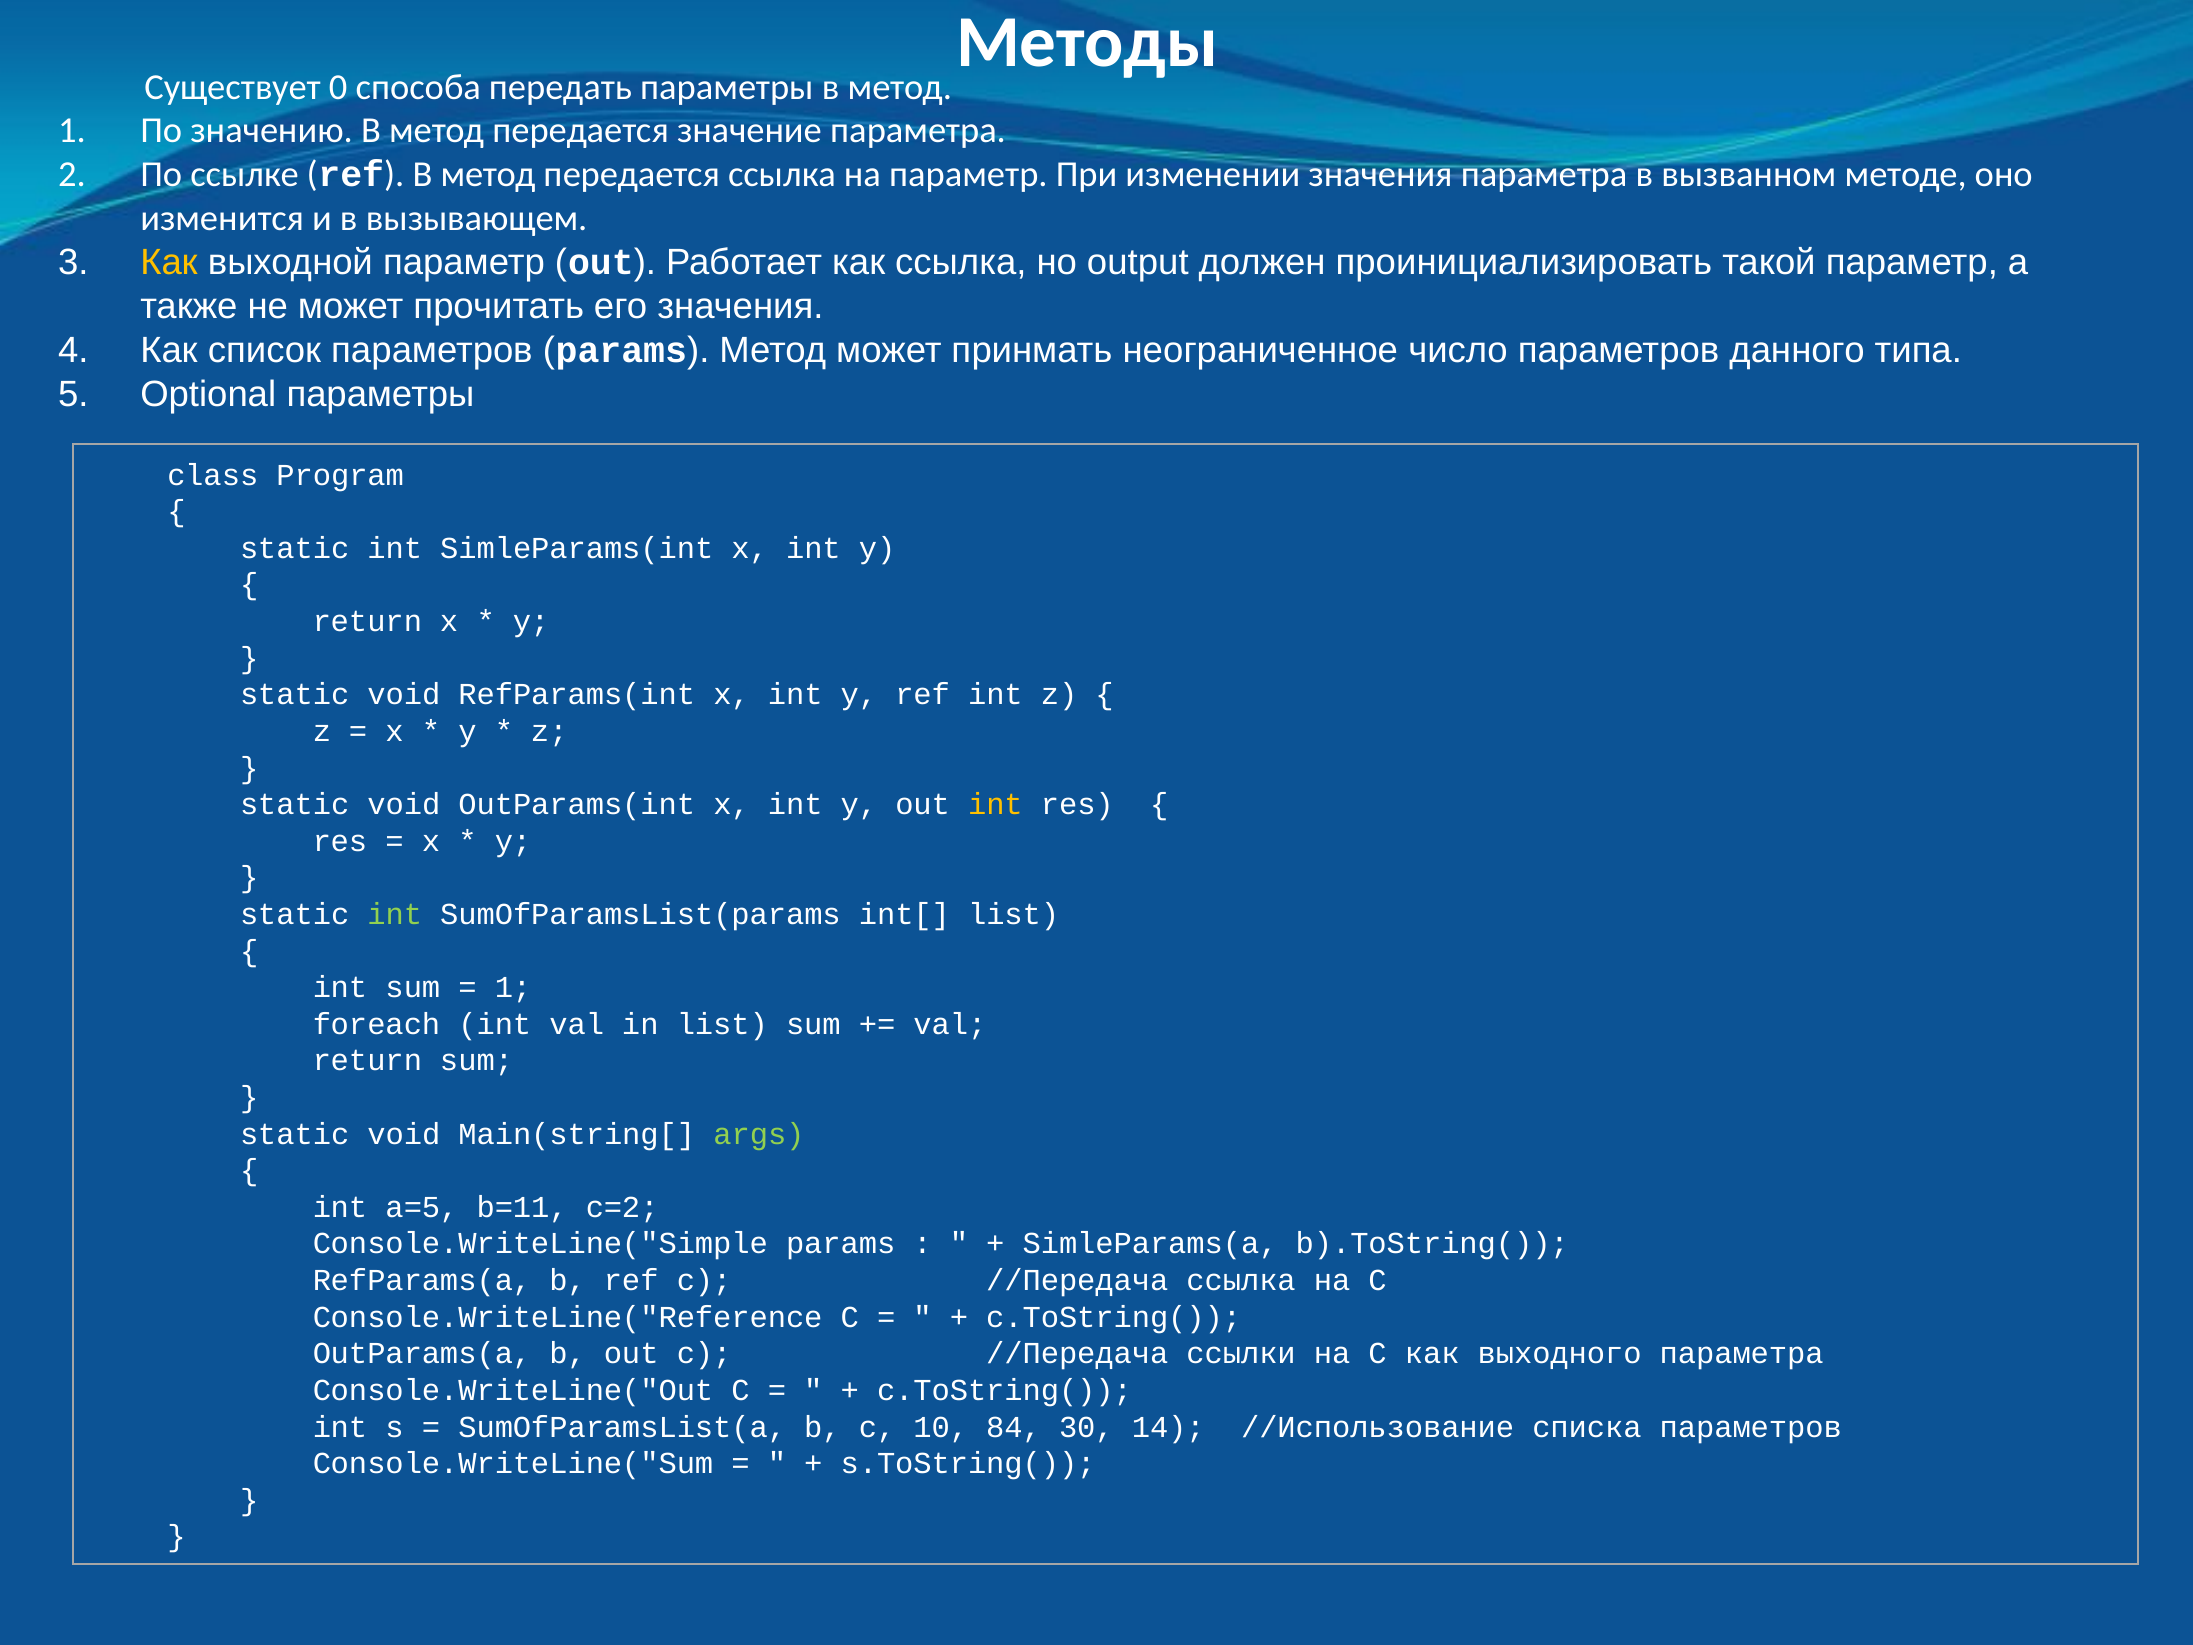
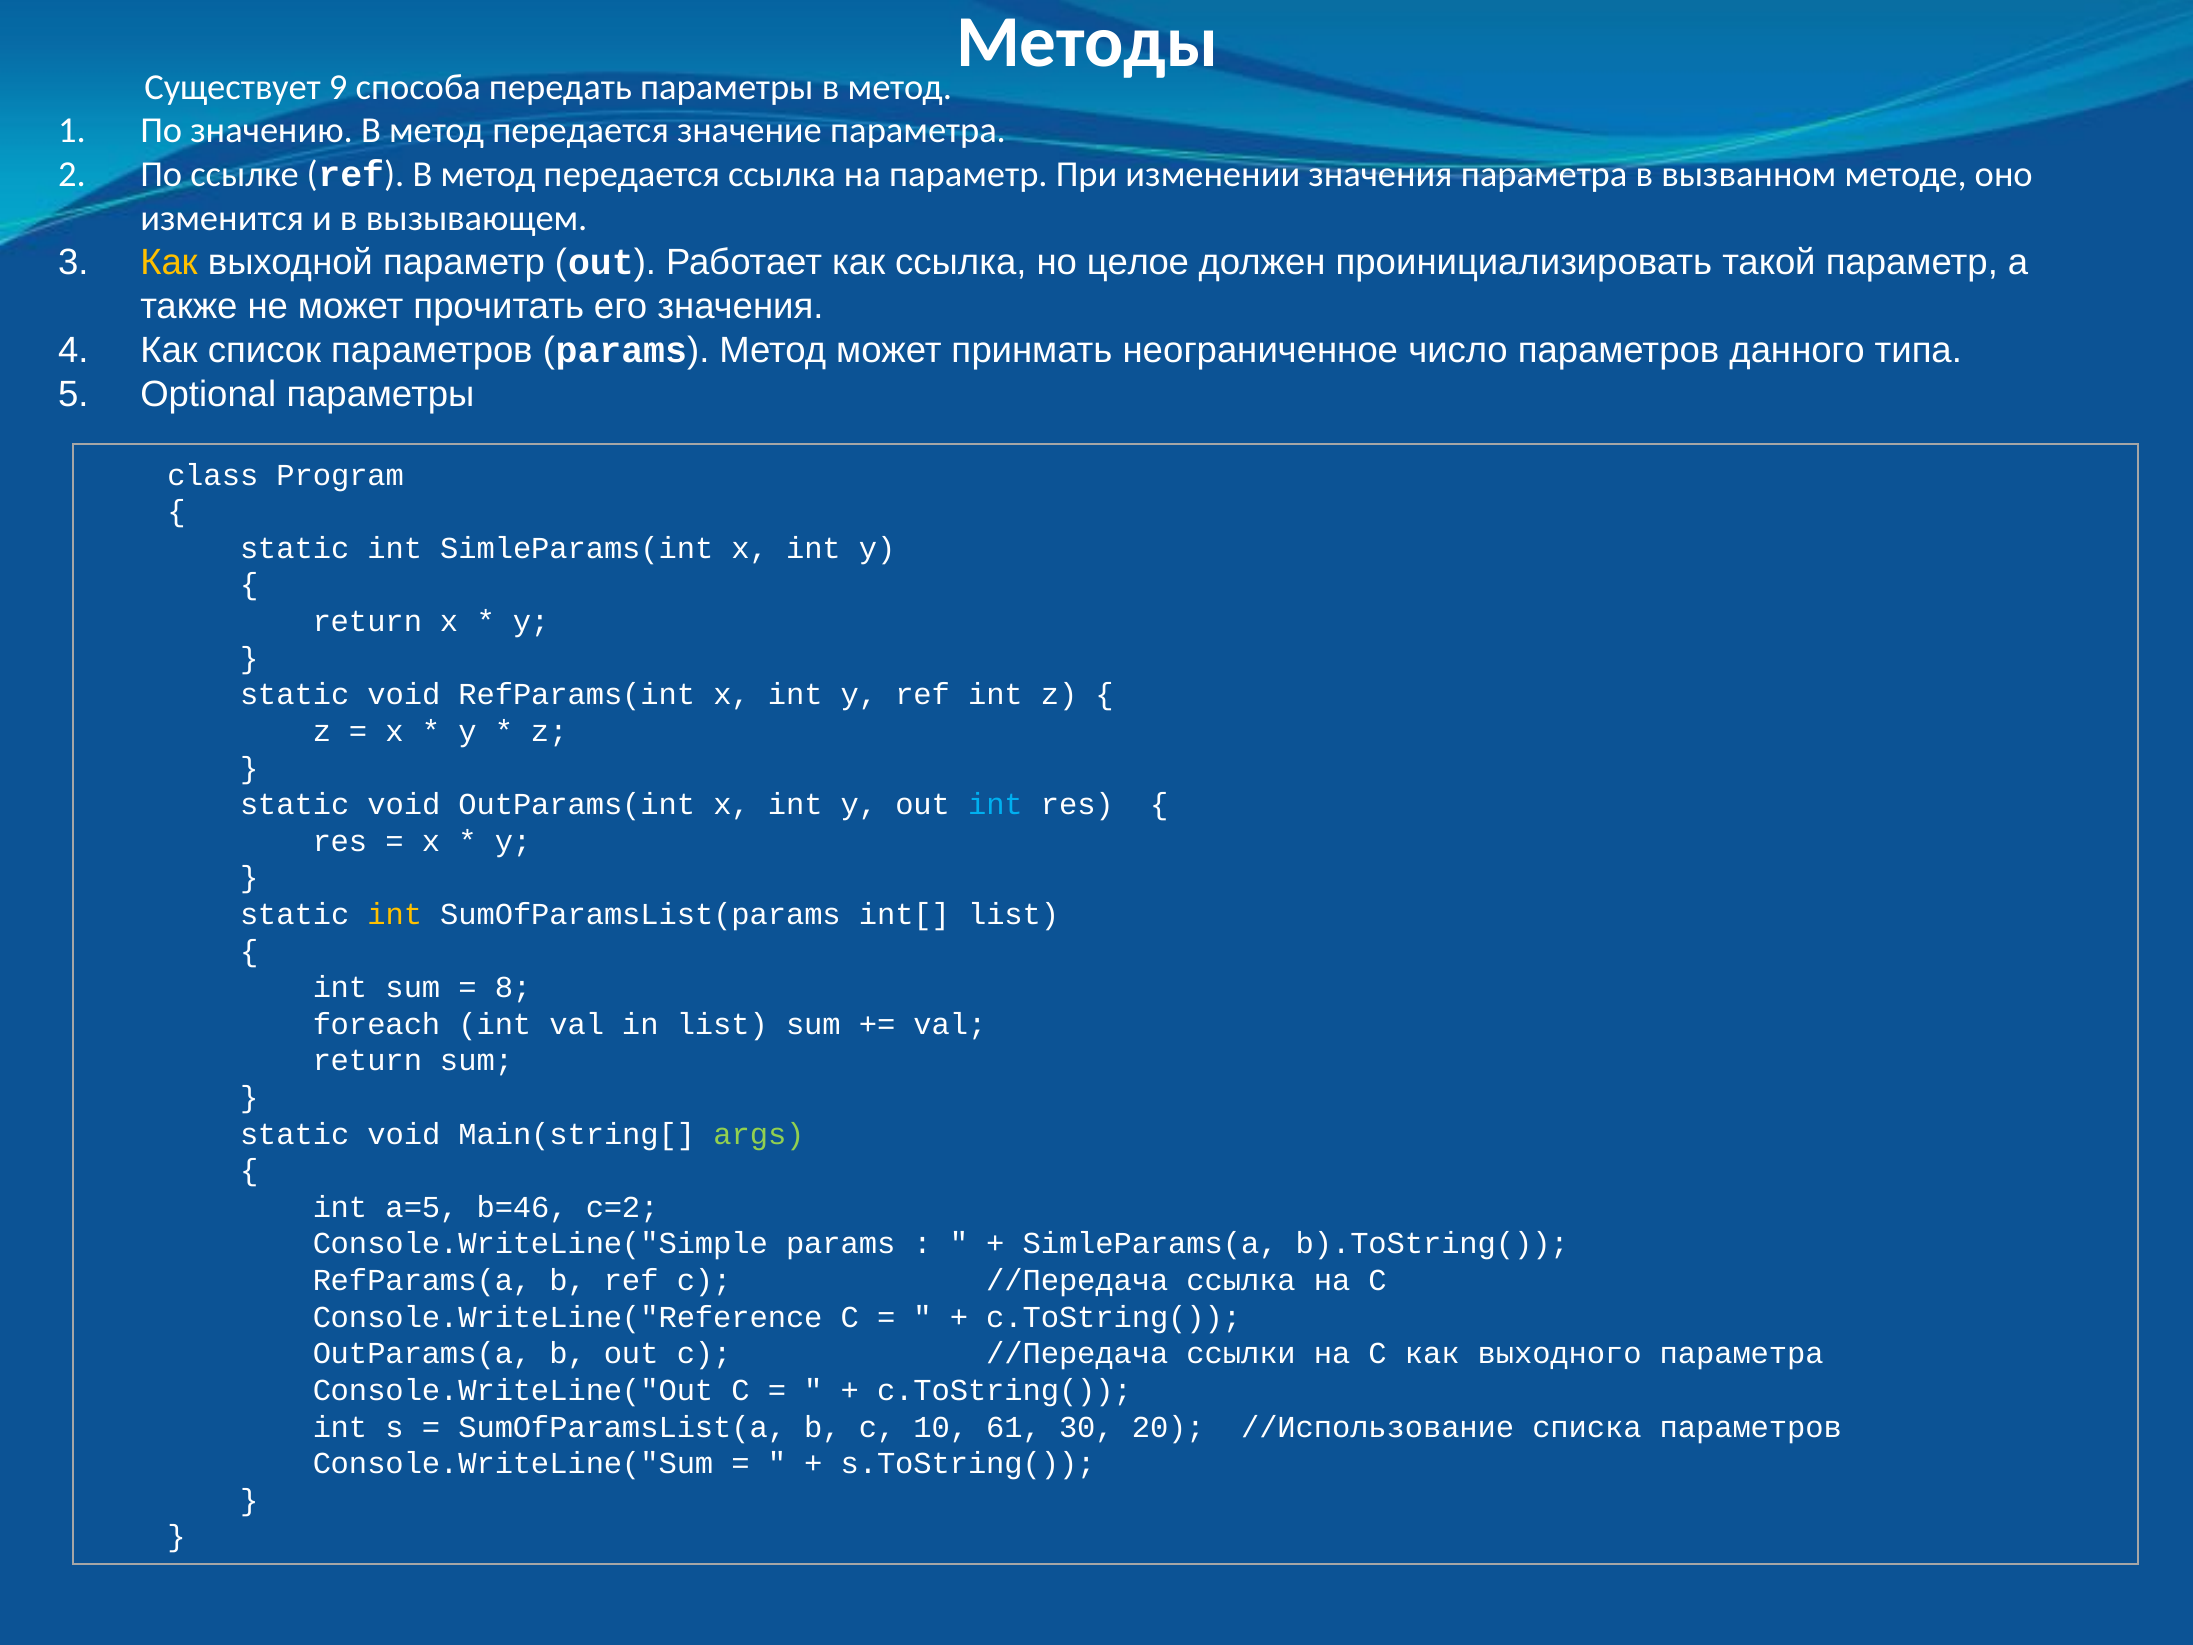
0: 0 -> 9 (338, 87)
output: output -> целое (1138, 262)
int colour: yellow -> light blue (995, 804)
int colour: light green -> yellow (395, 914)
1: 1 -> 8 (513, 987)
b=11: b=11 -> b=46 (522, 1207)
84: 84 -> 61 (1013, 1427)
14: 14 -> 20 (1168, 1427)
